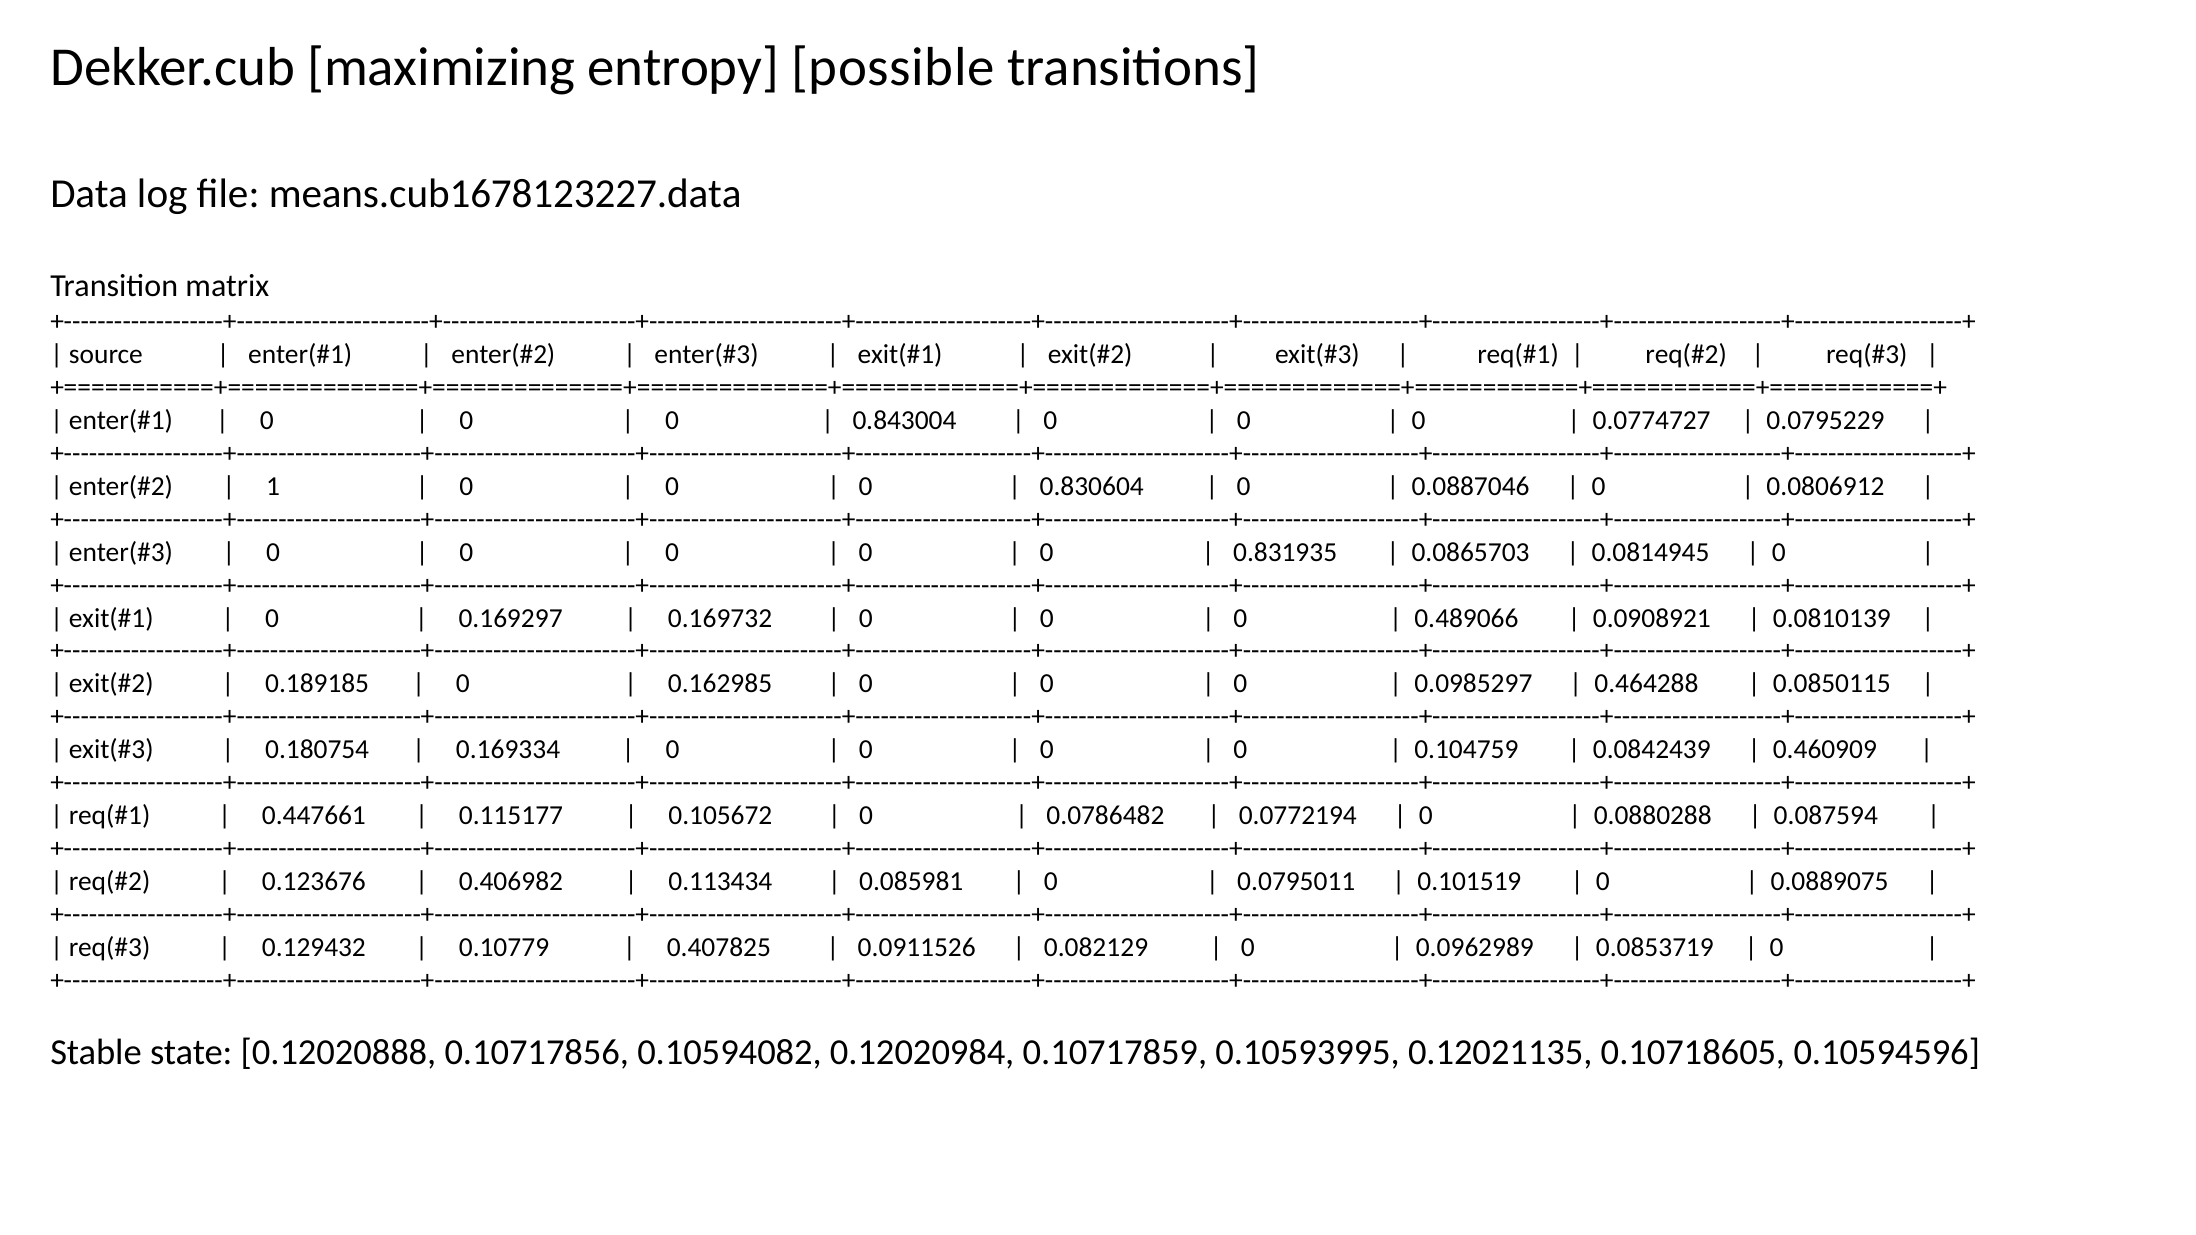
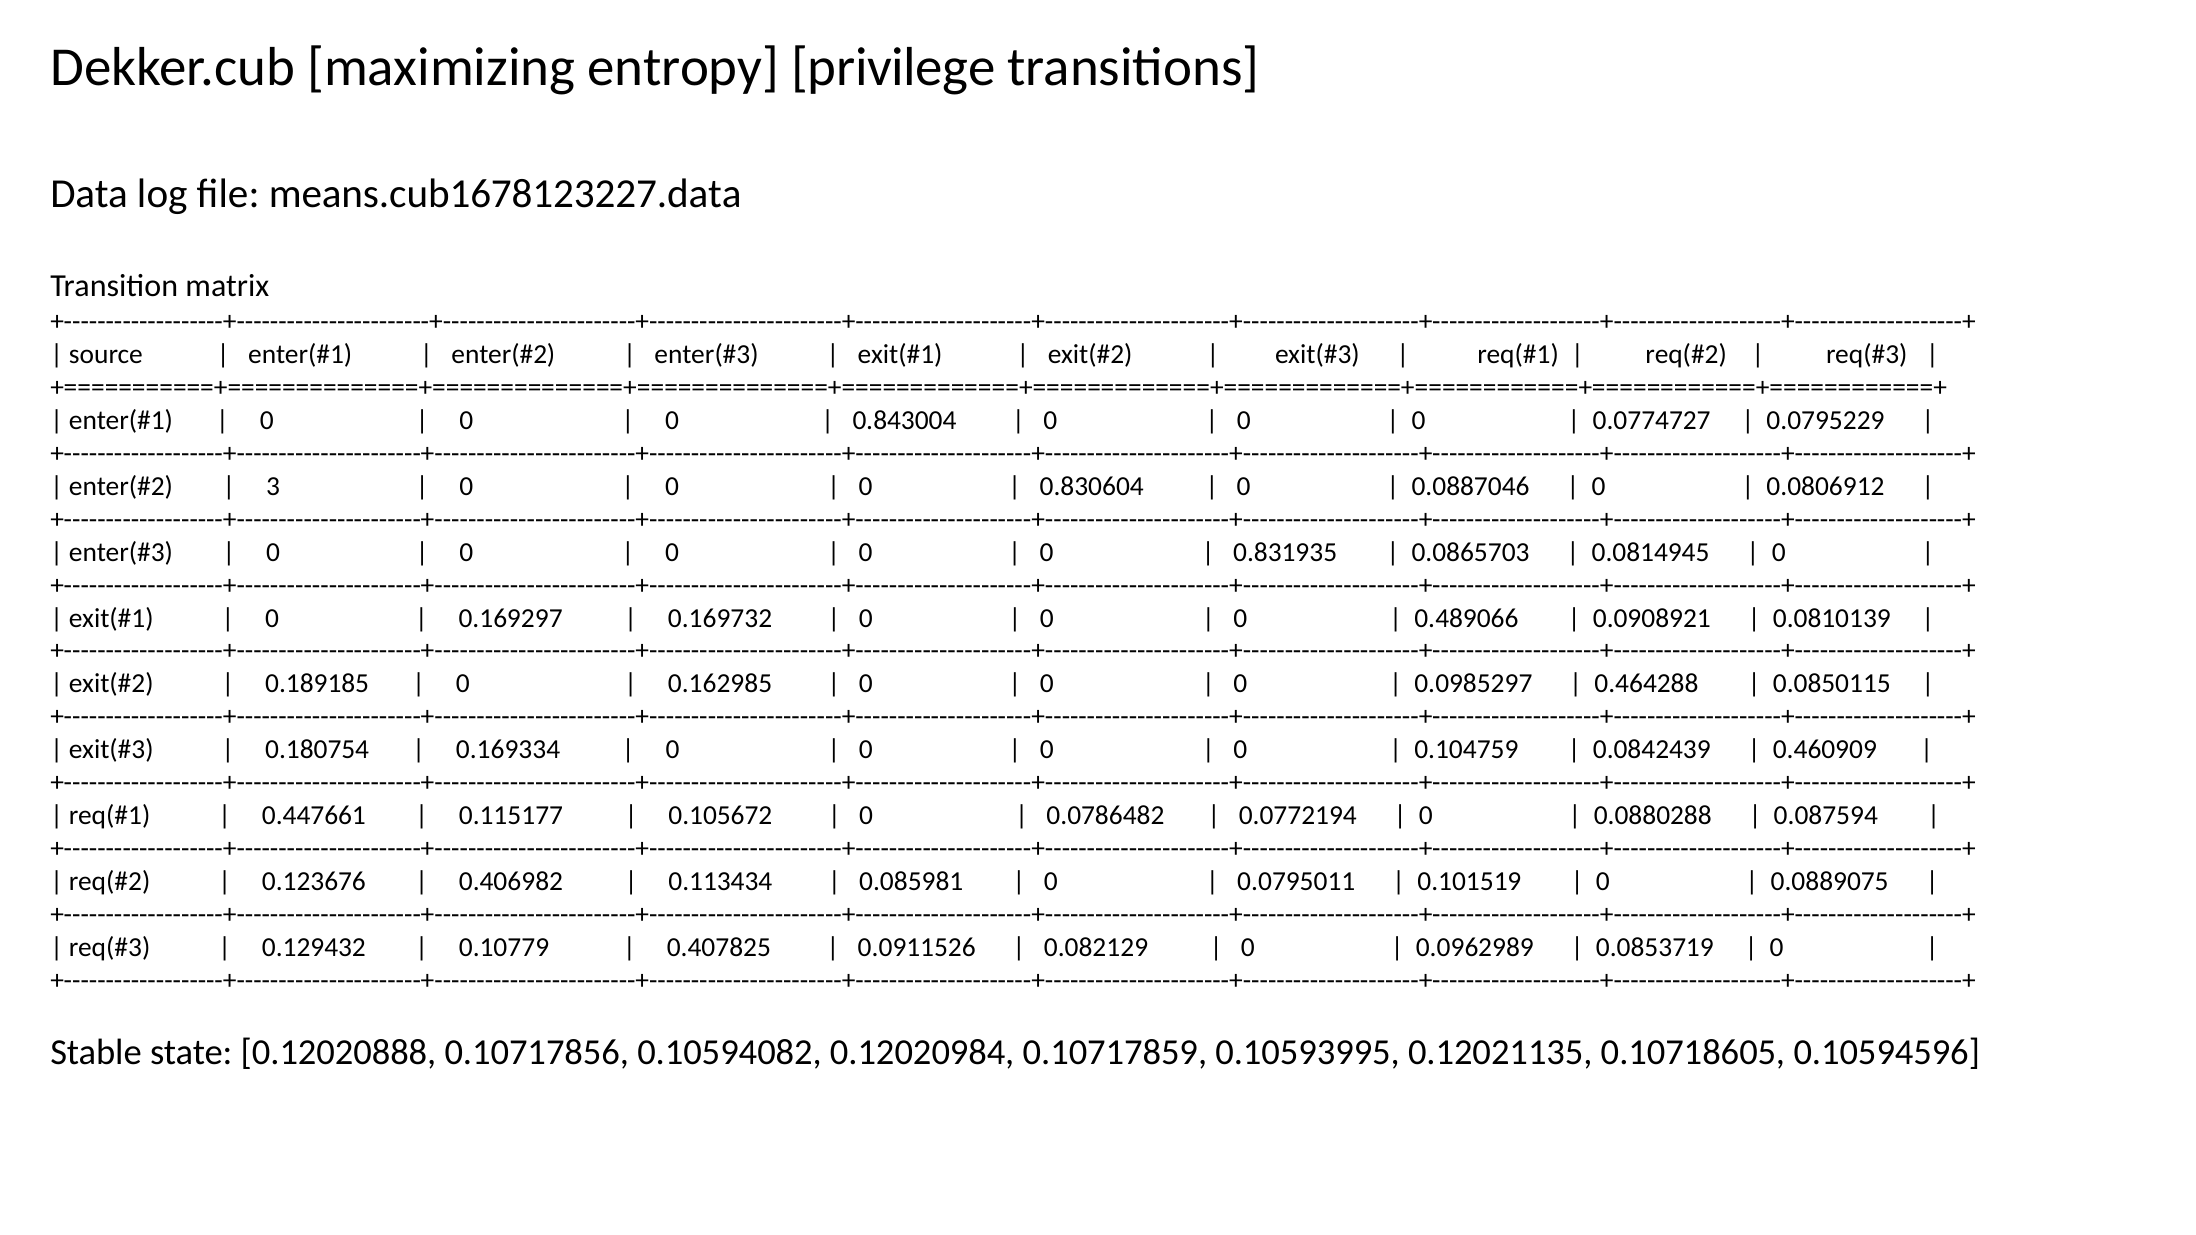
possible: possible -> privilege (894, 67)
1: 1 -> 3 (273, 486)
